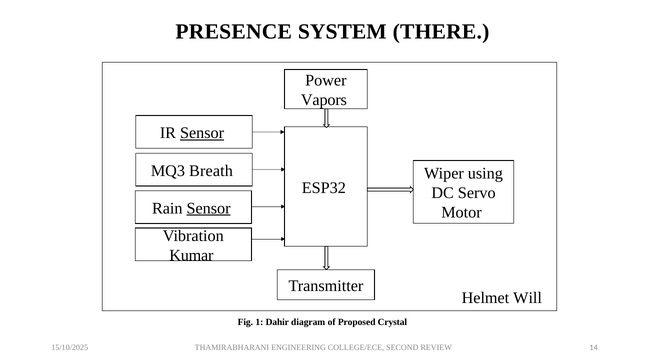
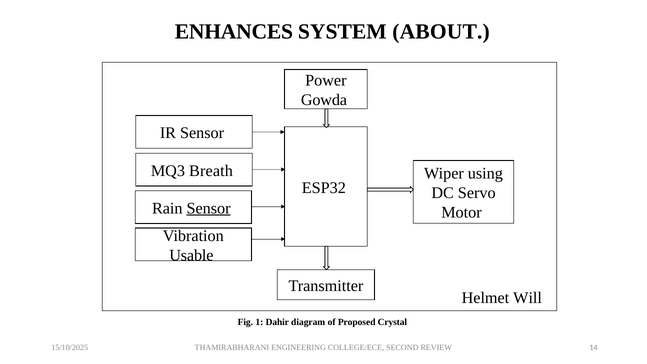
PRESENCE: PRESENCE -> ENHANCES (234, 32)
THERE: THERE -> ABOUT (441, 32)
Vapors: Vapors -> Gowda (324, 100)
Sensor underline: present -> none (202, 133)
Kumar: Kumar -> Usable (191, 255)
